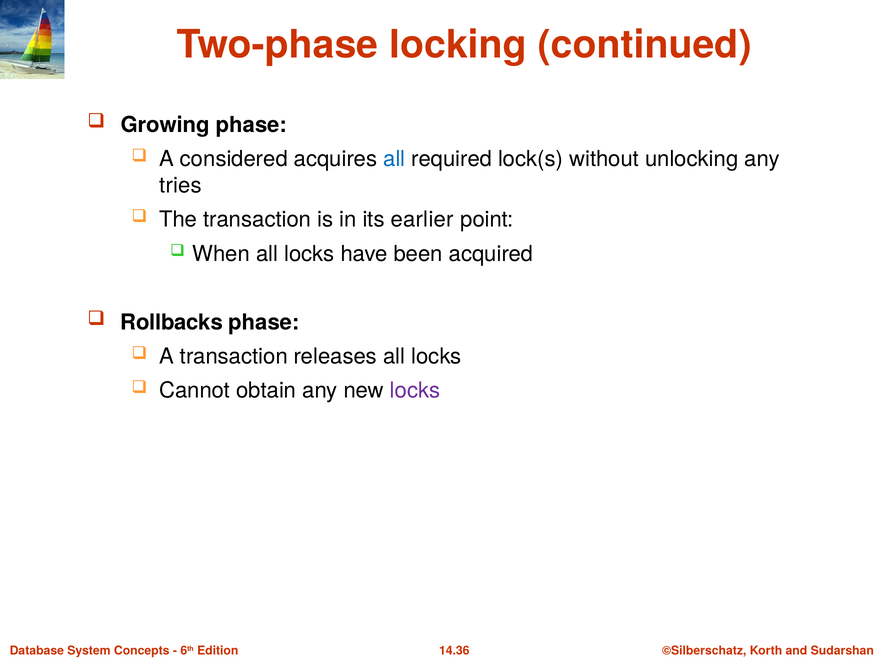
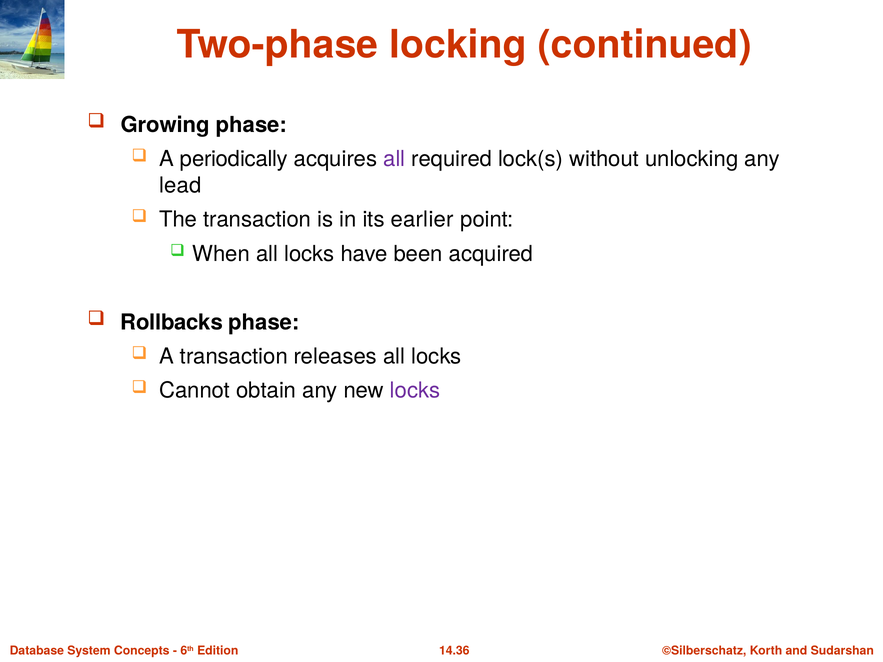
considered: considered -> periodically (234, 159)
all colour: blue -> purple (394, 159)
tries: tries -> lead (181, 186)
